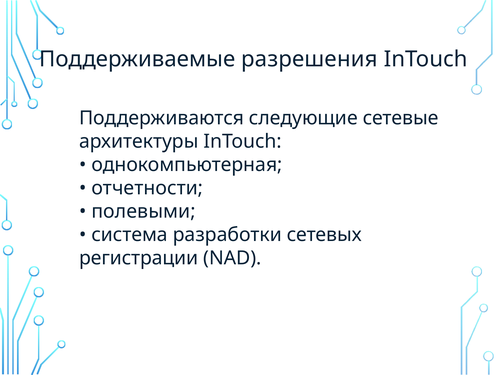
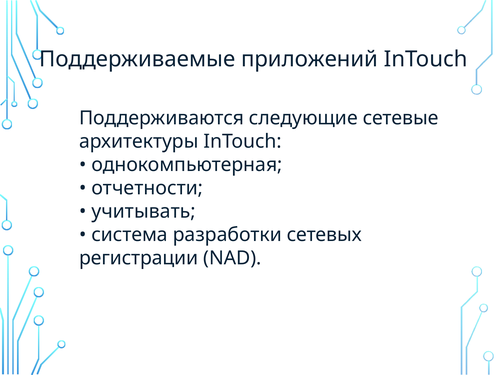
разрешения: разрешения -> приложений (310, 59)
полевыми: полевыми -> учитывать (144, 211)
